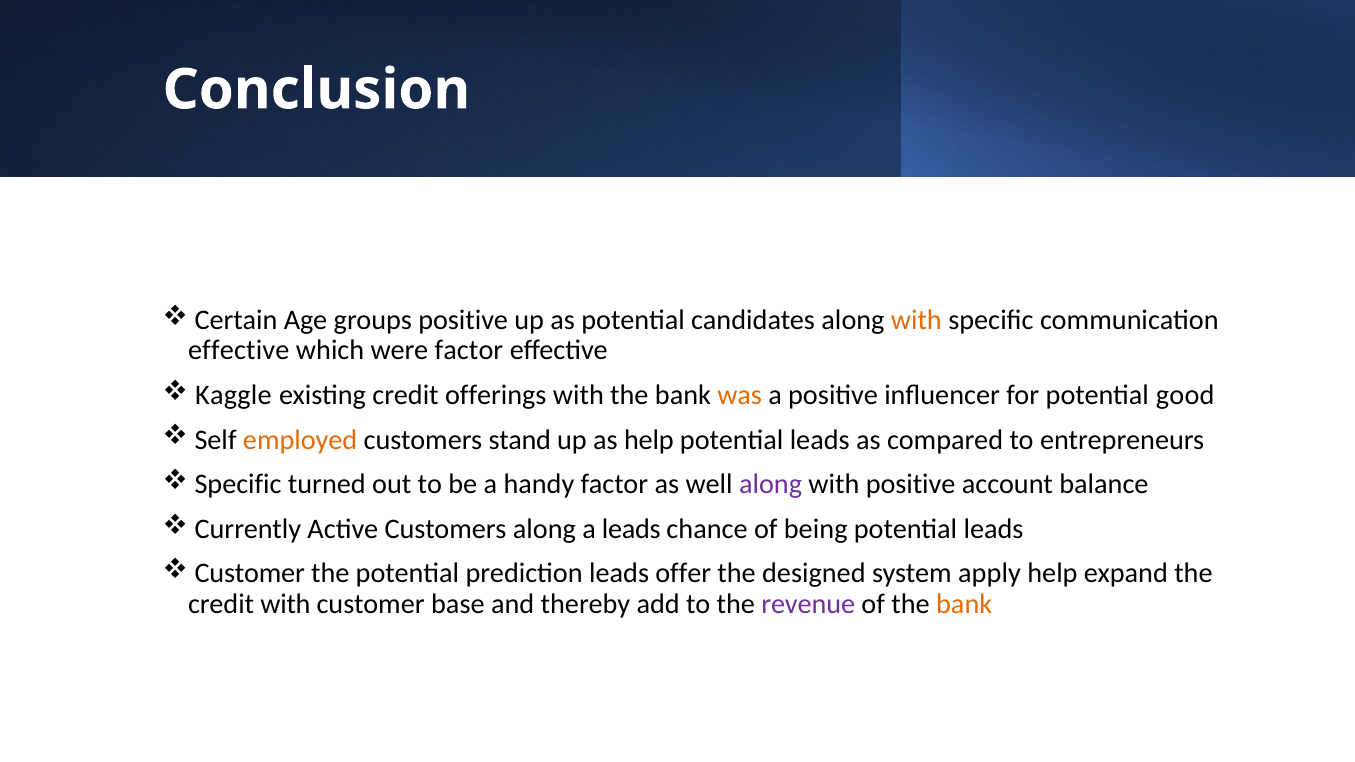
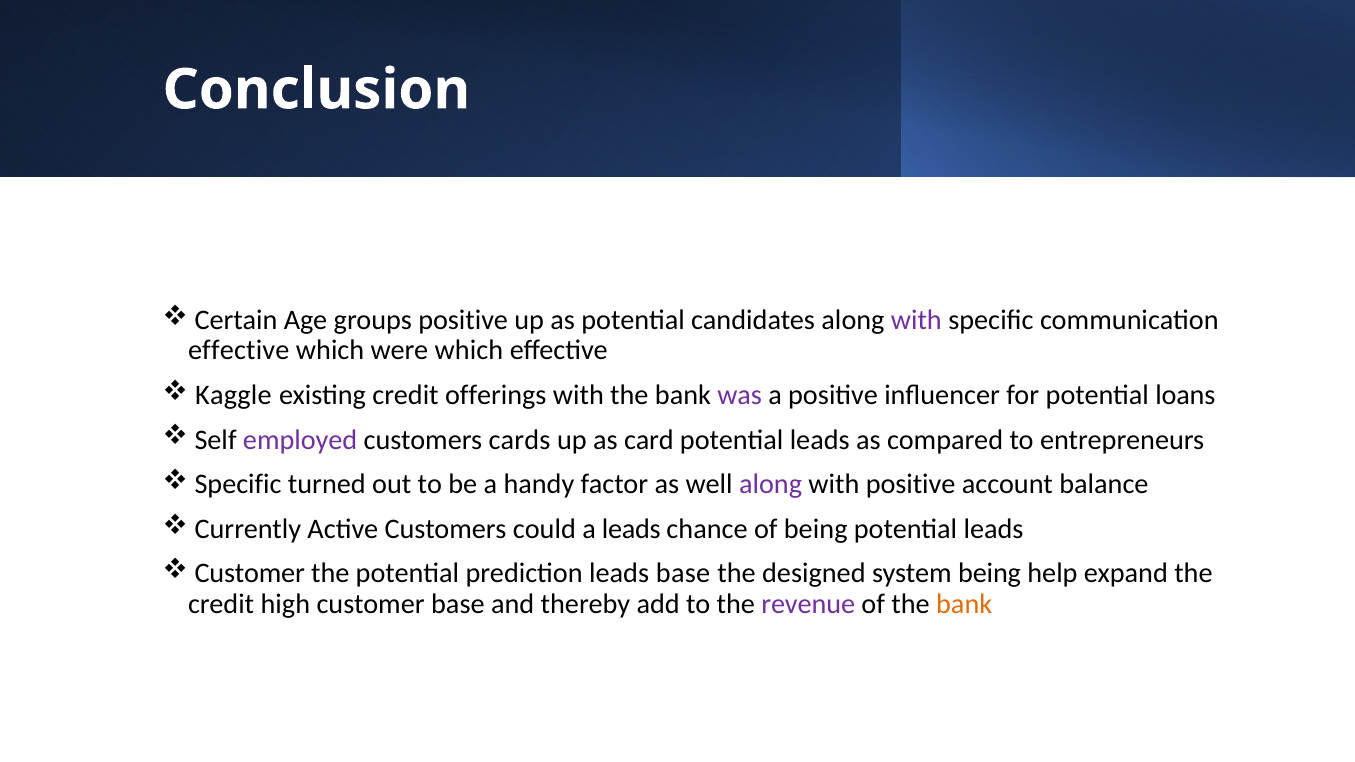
with colour: orange -> purple (916, 320)
were factor: factor -> which (469, 351)
was colour: orange -> purple (740, 395)
good: good -> loans (1185, 395)
employed colour: orange -> purple (300, 440)
stand: stand -> cards (520, 440)
as help: help -> card (649, 440)
Customers along: along -> could (544, 529)
leads offer: offer -> base (683, 574)
system apply: apply -> being (990, 574)
credit with: with -> high (285, 604)
